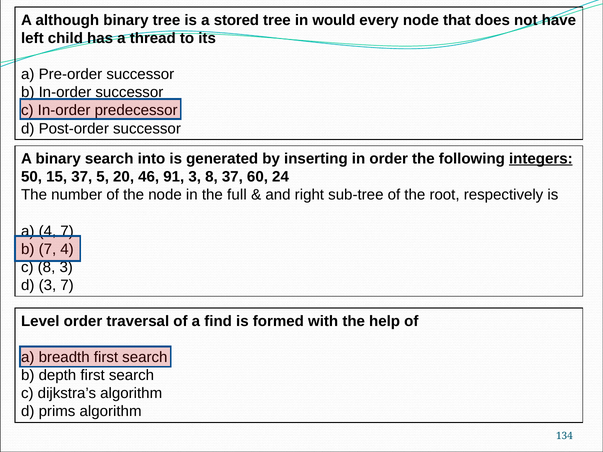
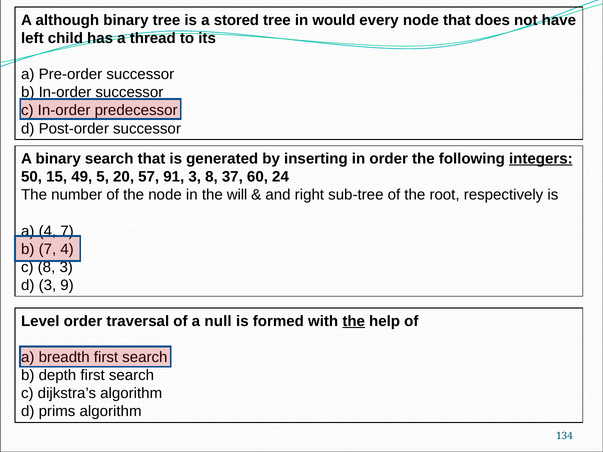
search into: into -> that (151, 159)
15 37: 37 -> 49 (82, 177)
46: 46 -> 57 (149, 177)
full: full -> will (237, 195)
3 7: 7 -> 9 (67, 285)
find: find -> null (218, 321)
the underline: none -> present (354, 321)
